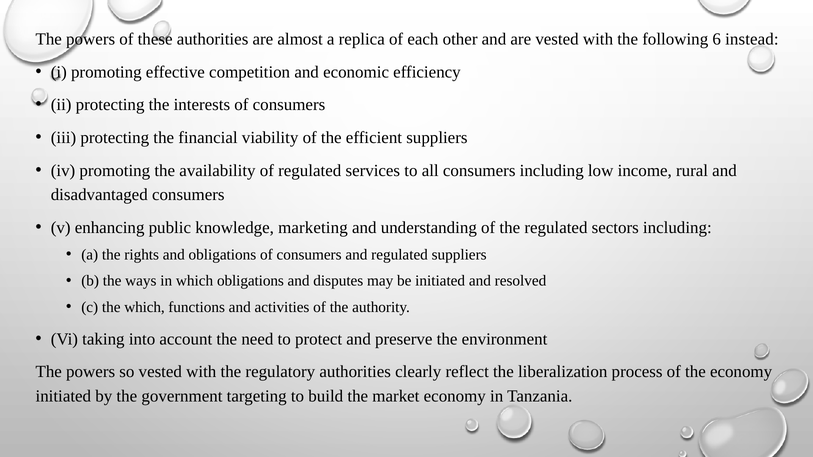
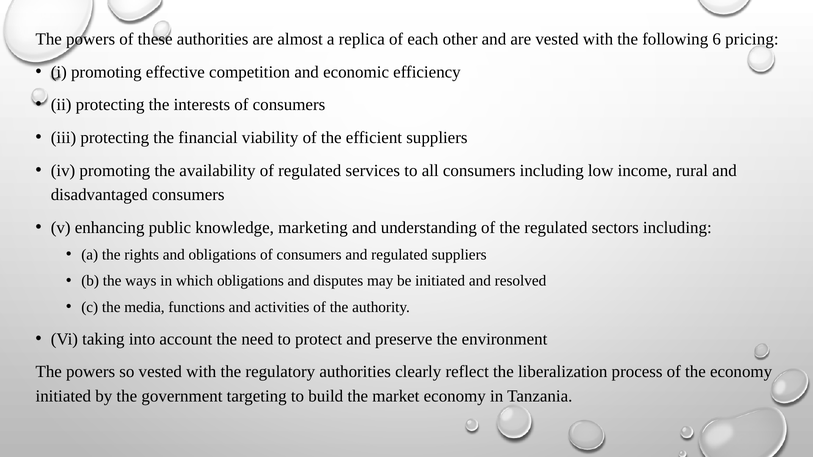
instead: instead -> pricing (752, 39)
the which: which -> media (145, 307)
